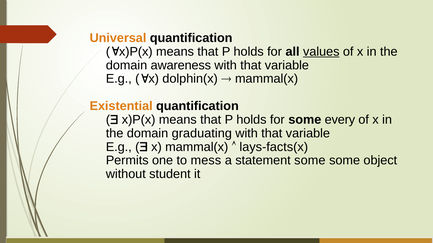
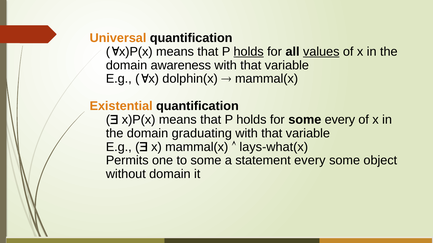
holds underline: none -> present (249, 52)
lays-facts(x: lays-facts(x -> lays-what(x (274, 147)
to mess: mess -> some (206, 161)
statement some: some -> every (310, 161)
without student: student -> domain (170, 174)
